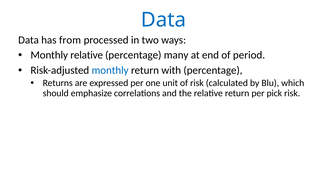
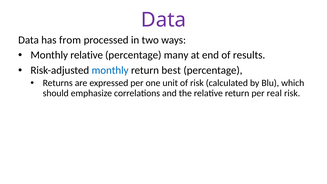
Data colour: blue -> purple (164, 20)
period: period -> results (249, 55)
with: with -> best (171, 70)
pick: pick -> real (274, 93)
